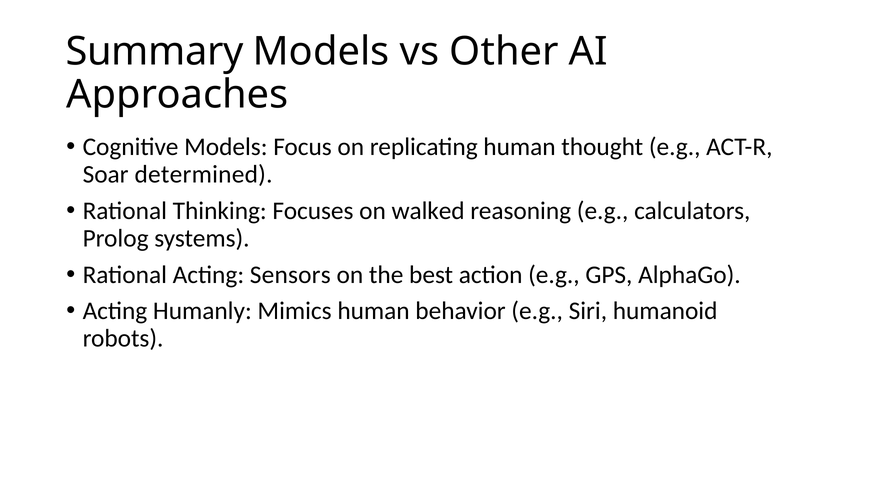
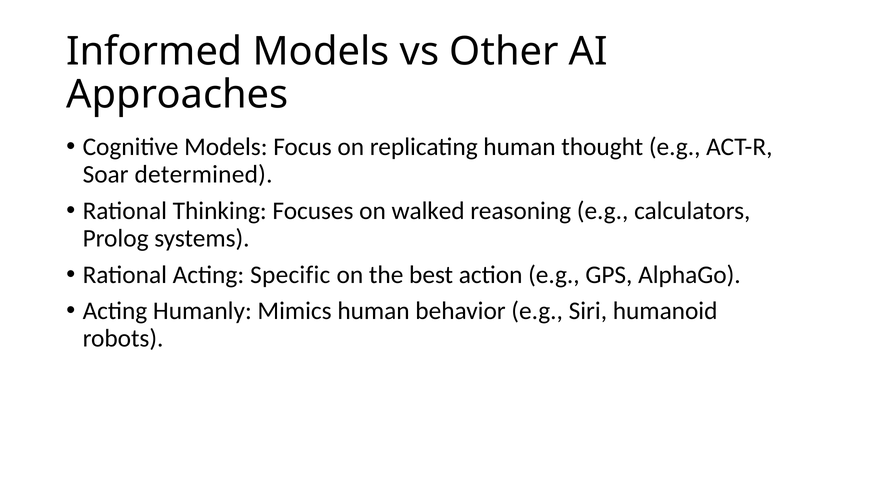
Summary: Summary -> Informed (154, 52)
Sensors: Sensors -> Specific (290, 275)
